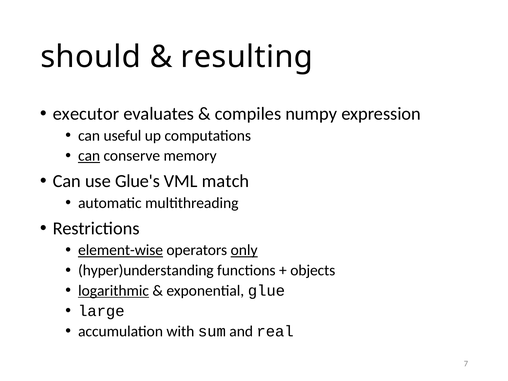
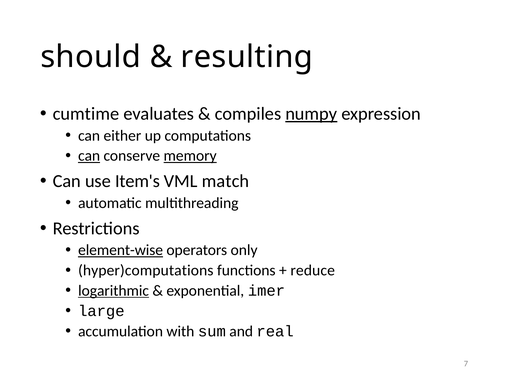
executor: executor -> cumtime (86, 114)
numpy underline: none -> present (311, 114)
useful: useful -> either (122, 136)
memory underline: none -> present (190, 156)
Glue's: Glue's -> Item's (137, 181)
only underline: present -> none (244, 250)
hyper)understanding: hyper)understanding -> hyper)computations (146, 270)
objects: objects -> reduce (313, 270)
glue: glue -> imer (266, 291)
